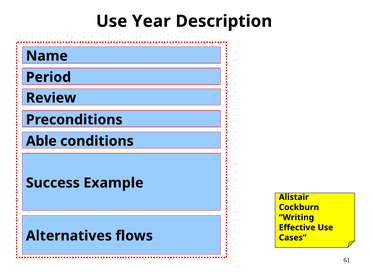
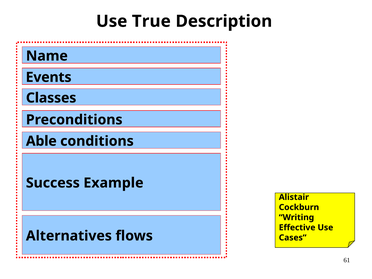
Year: Year -> True (151, 21)
Period: Period -> Events (49, 77)
Review: Review -> Classes (51, 98)
